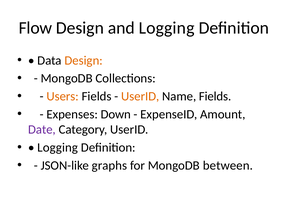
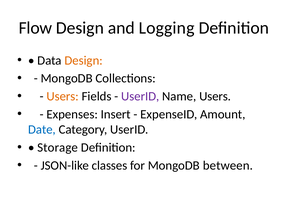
UserID colour: orange -> purple (140, 96)
Name Fields: Fields -> Users (215, 96)
Down: Down -> Insert (116, 114)
Date colour: purple -> blue (42, 130)
Logging: Logging -> Storage (58, 147)
graphs: graphs -> classes (110, 165)
